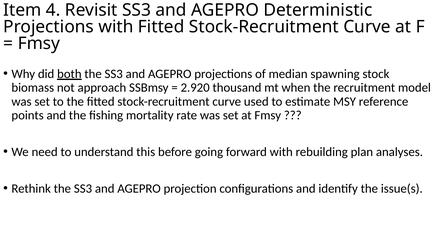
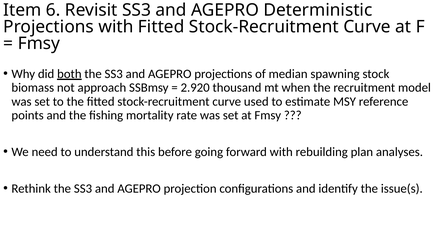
4: 4 -> 6 (53, 10)
